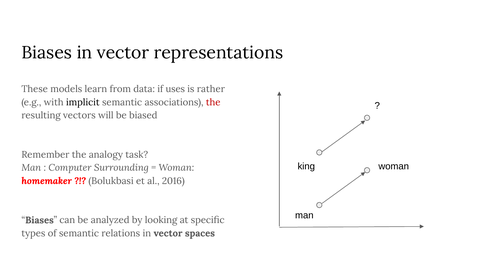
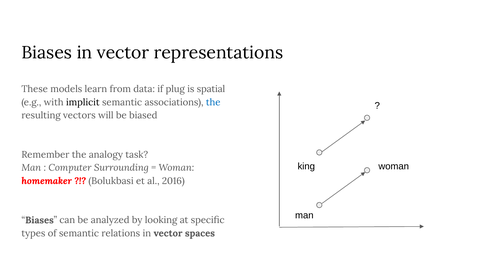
uses: uses -> plug (175, 89)
rather: rather -> spatial (211, 89)
the colour: red -> blue (213, 102)
